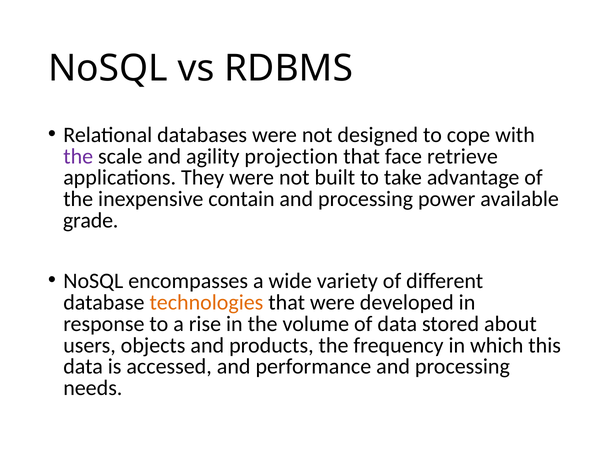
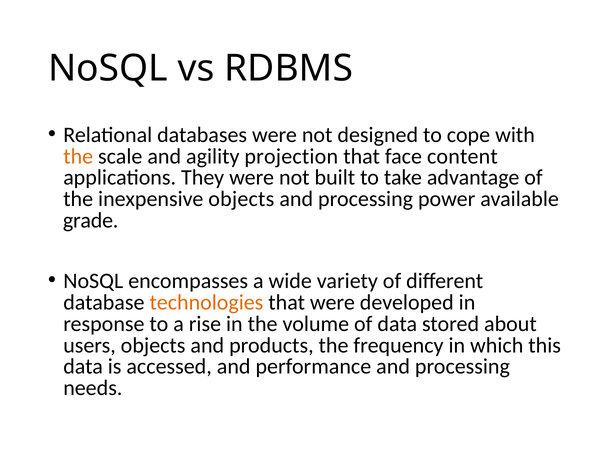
the colour: purple -> orange (78, 156)
retrieve: retrieve -> content (462, 156)
inexpensive contain: contain -> objects (241, 199)
